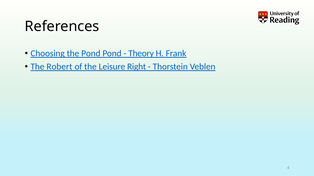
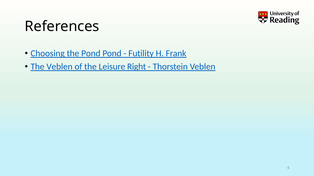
Theory: Theory -> Futility (141, 54)
The Robert: Robert -> Veblen (59, 67)
